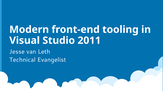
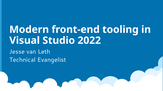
2011: 2011 -> 2022 (89, 41)
